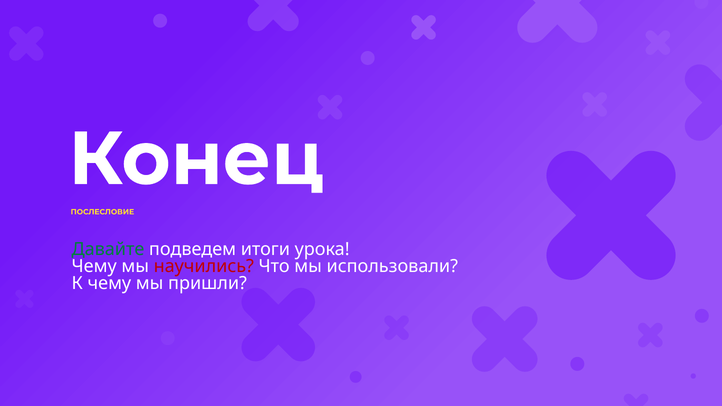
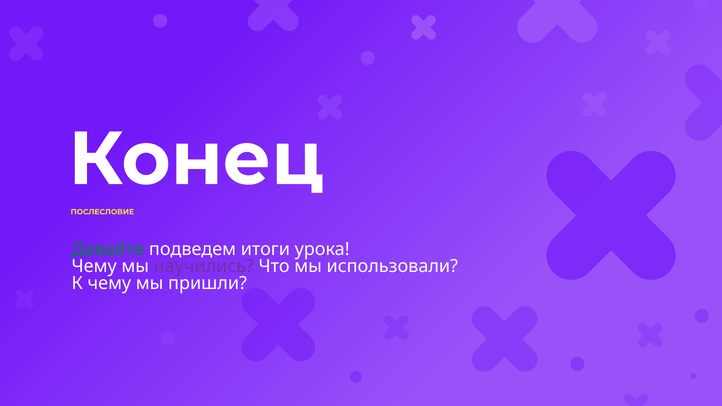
научились colour: red -> purple (204, 266)
